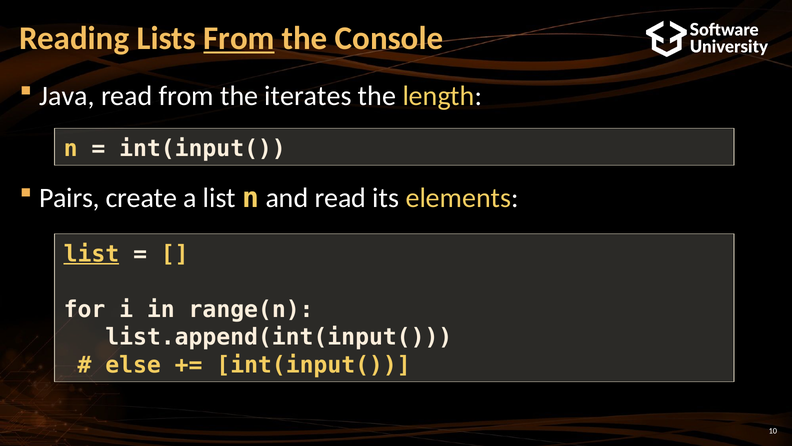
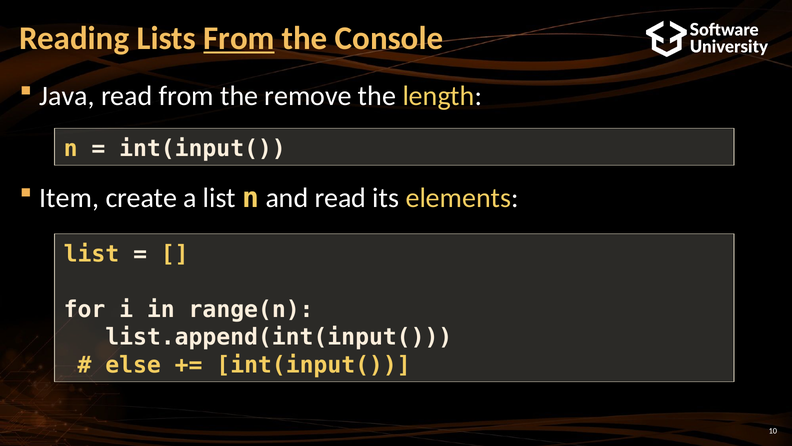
iterates: iterates -> remove (308, 96)
Pairs: Pairs -> Item (69, 198)
list underline: present -> none (91, 254)
